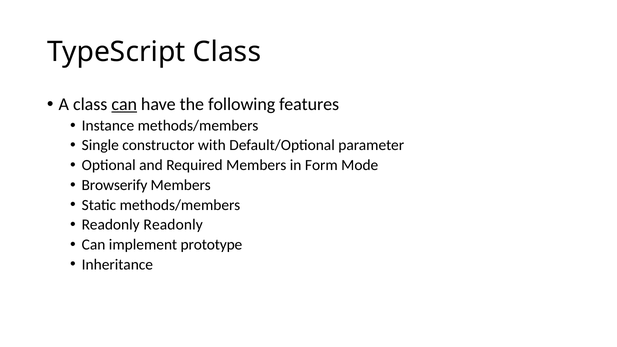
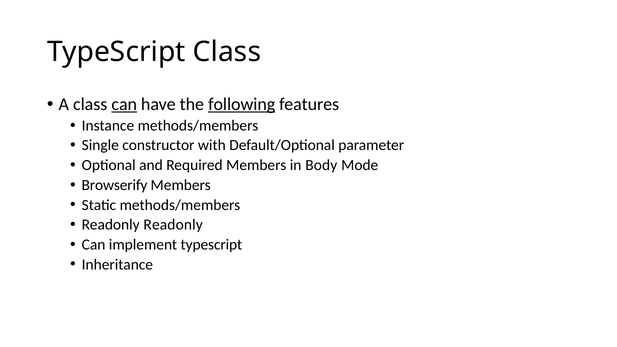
following underline: none -> present (242, 104)
Form: Form -> Body (321, 165)
implement prototype: prototype -> typescript (211, 245)
